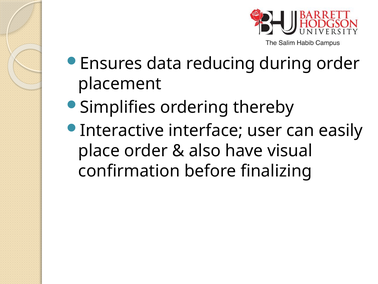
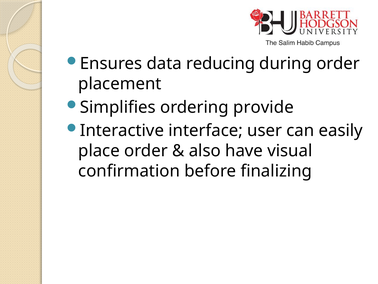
thereby: thereby -> provide (263, 107)
